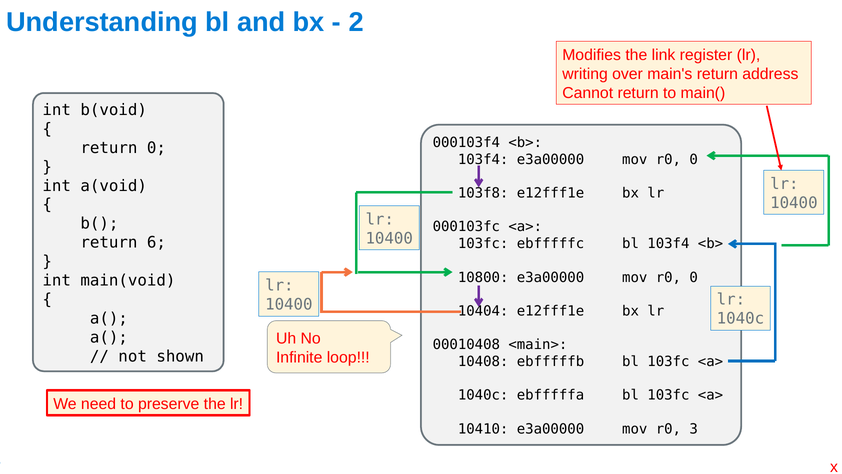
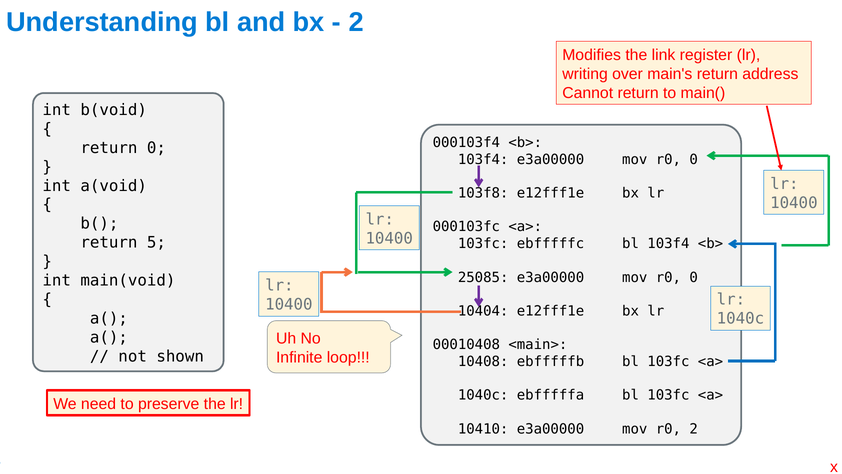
return 6: 6 -> 5 (156, 242)
10800: 10800 -> 25085 (483, 277)
r0 3: 3 -> 2 (694, 429)
